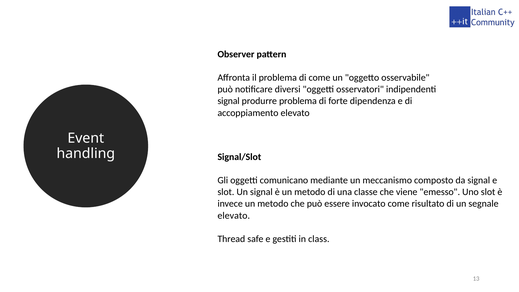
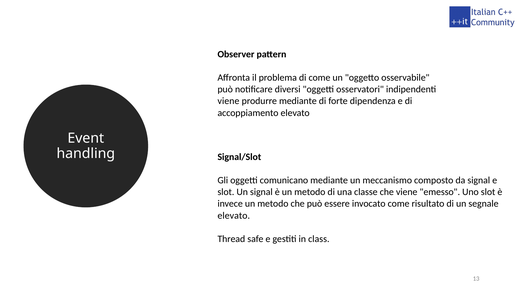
signal: signal -> viene (228, 101)
produrre problema: problema -> mediante (298, 101)
